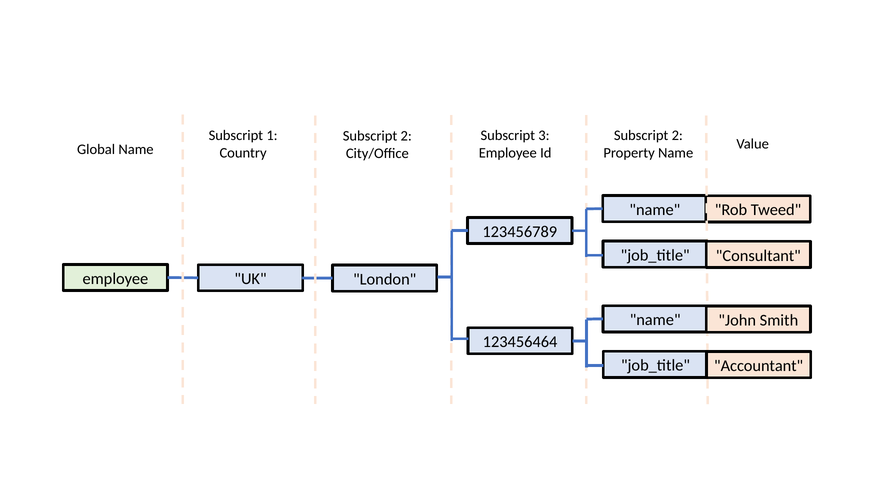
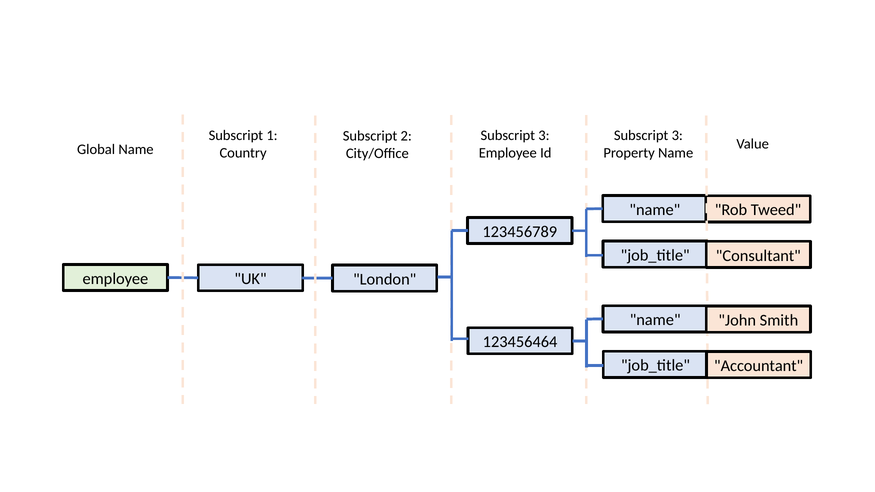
2: 2 -> 3 (677, 136)
